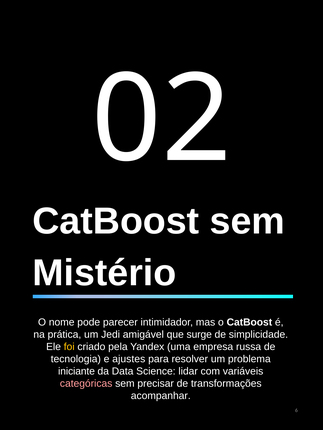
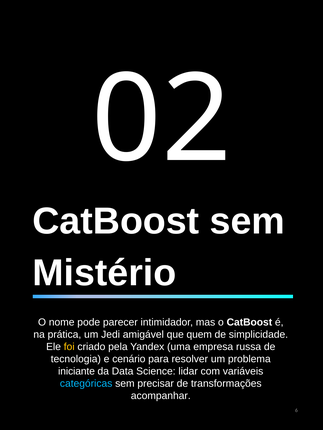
surge: surge -> quem (199, 335)
ajustes: ajustes -> cenário (129, 360)
categóricas colour: pink -> light blue (86, 384)
